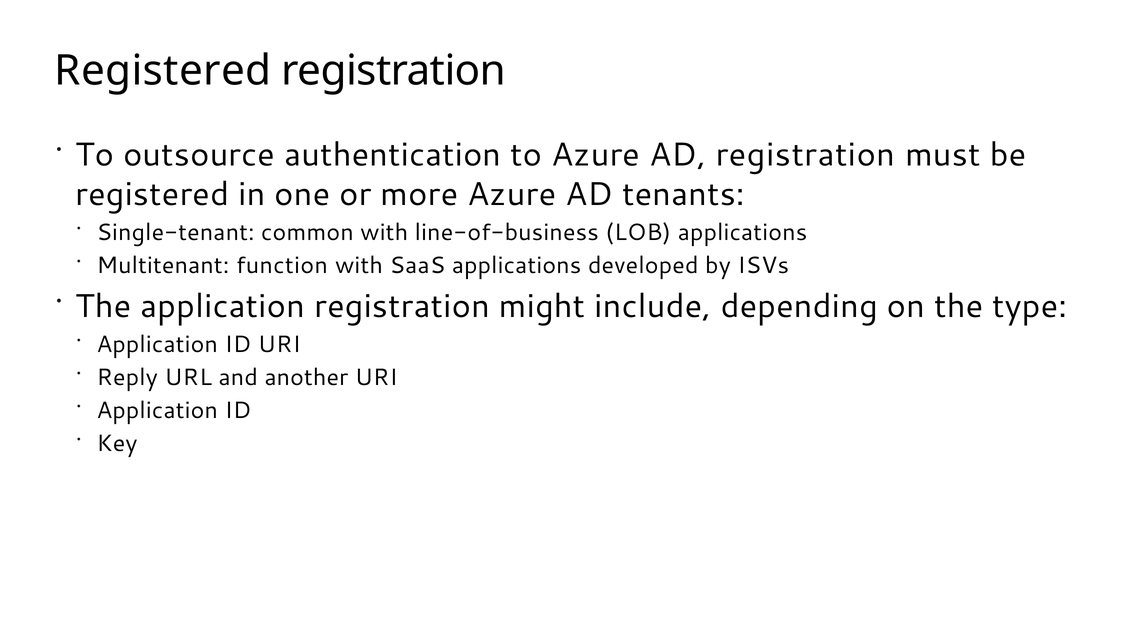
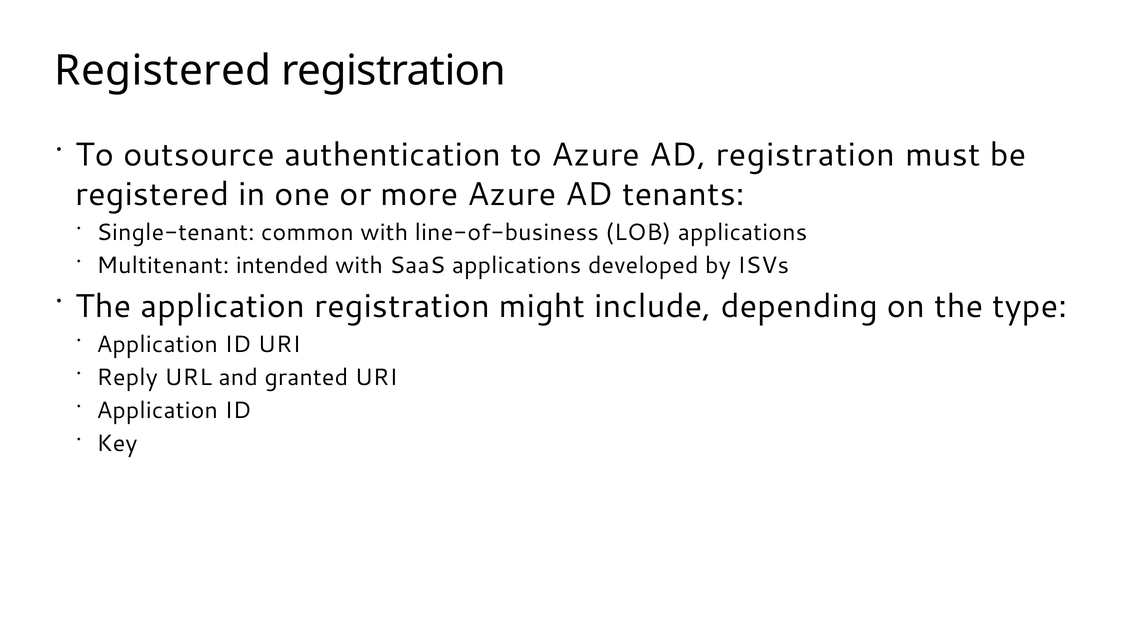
function: function -> intended (282, 265)
another: another -> granted (306, 377)
